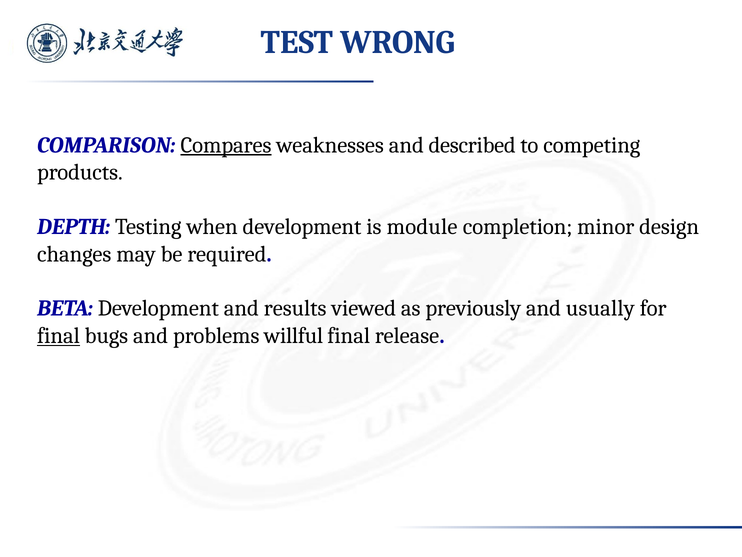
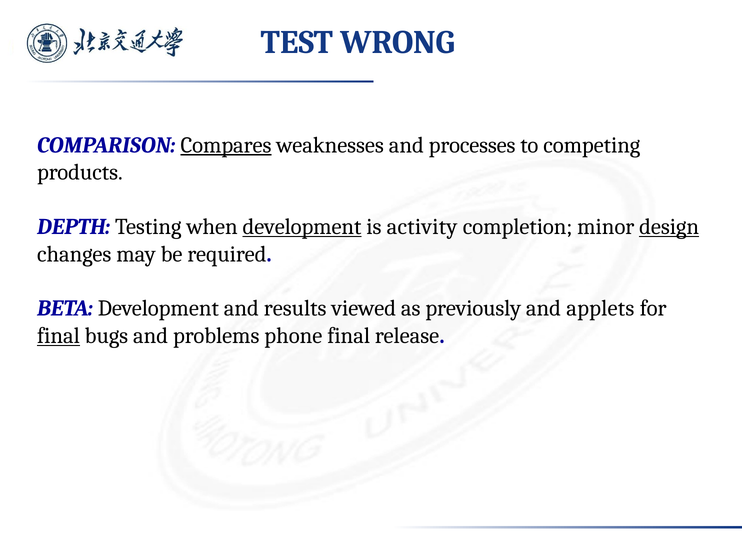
described: described -> processes (472, 145)
development underline: none -> present (302, 227)
module: module -> activity (422, 227)
design underline: none -> present (669, 227)
usually: usually -> applets (600, 308)
willful: willful -> phone (293, 335)
